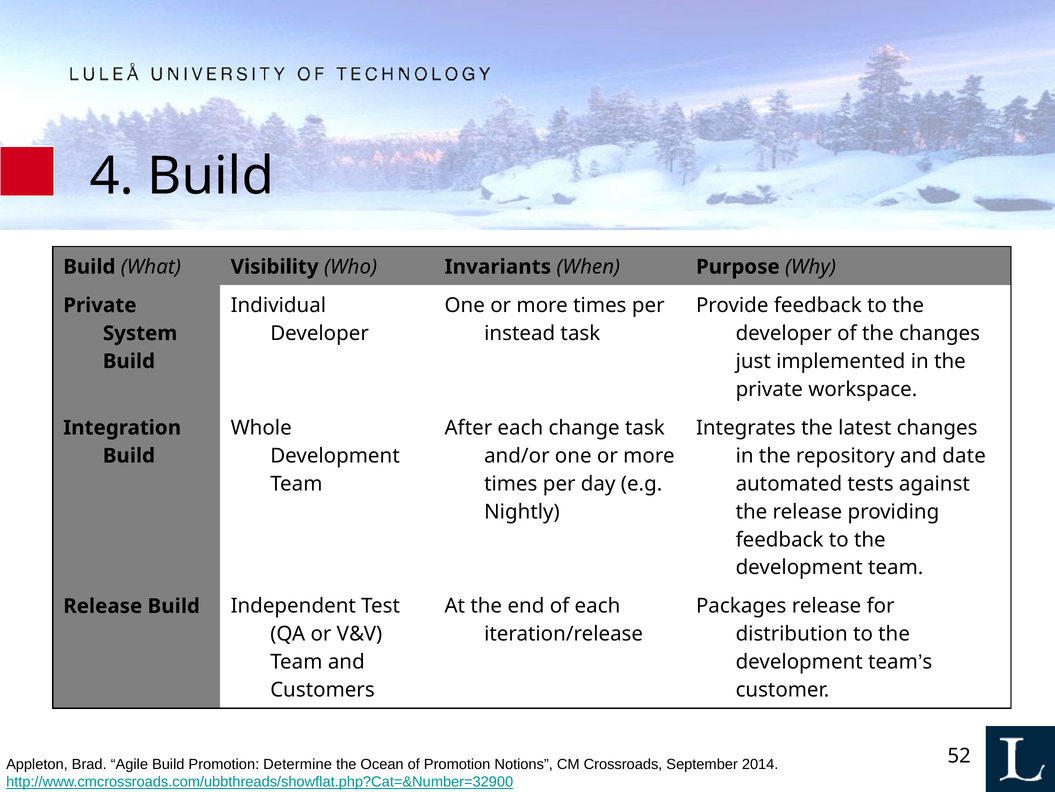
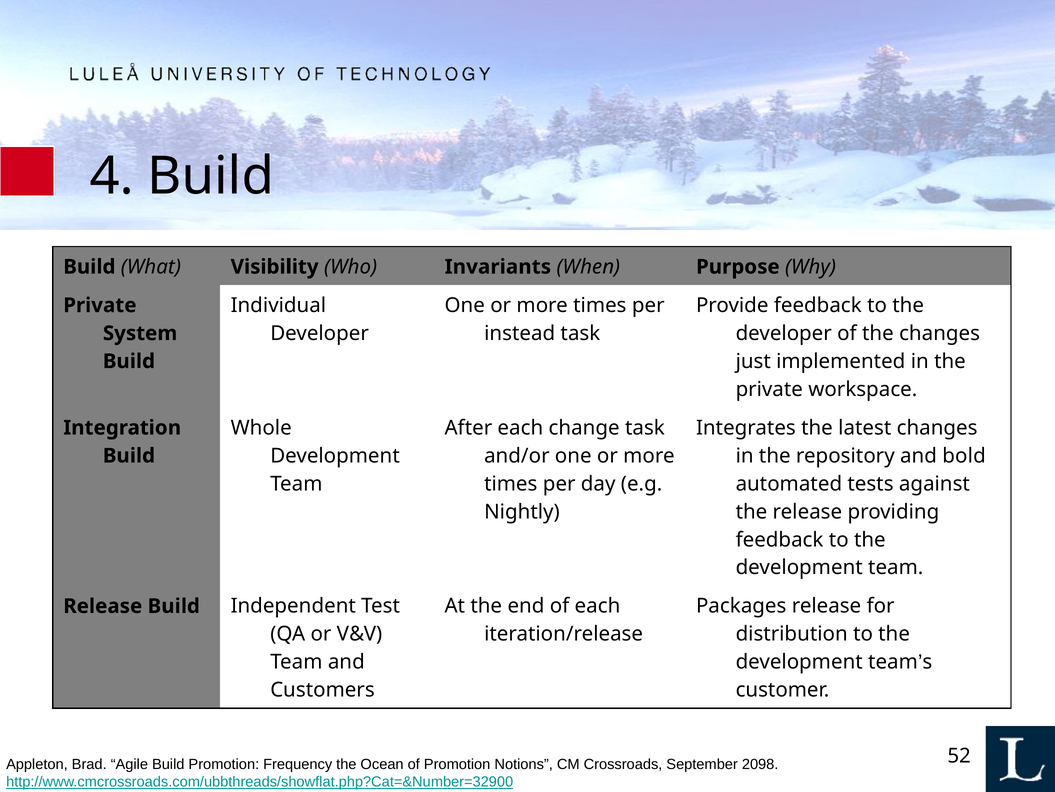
date: date -> bold (964, 455)
Determine: Determine -> Frequency (298, 764)
2014: 2014 -> 2098 (760, 764)
